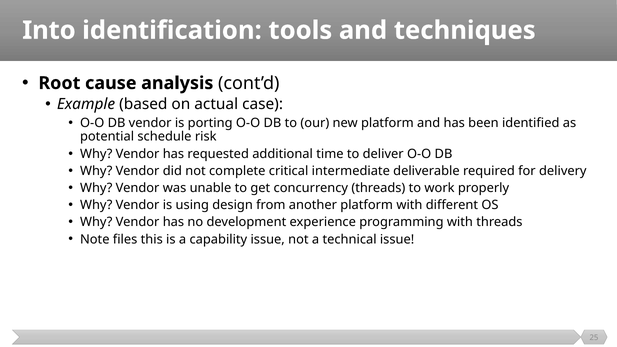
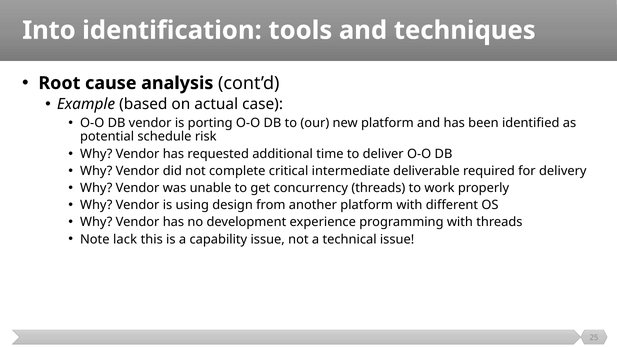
files: files -> lack (125, 239)
